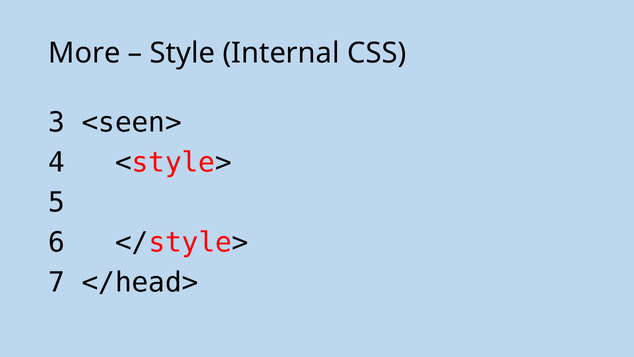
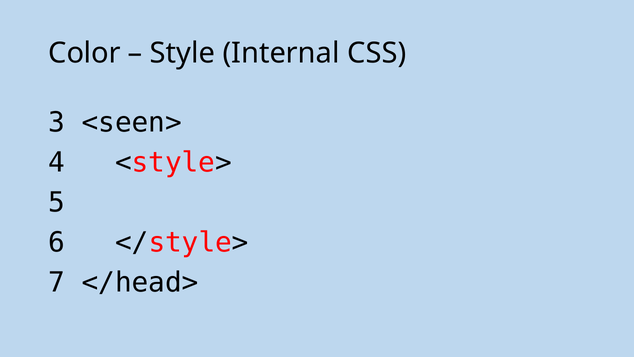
More: More -> Color (84, 53)
